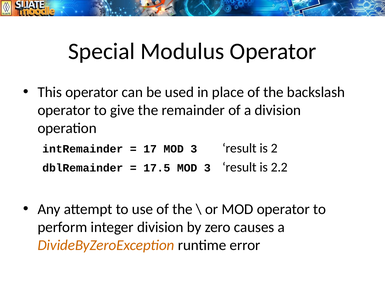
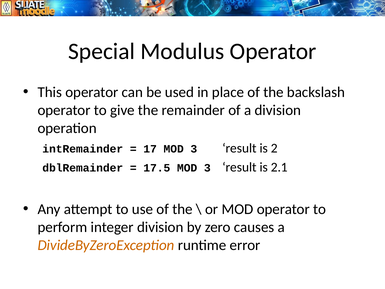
2.2: 2.2 -> 2.1 (279, 167)
